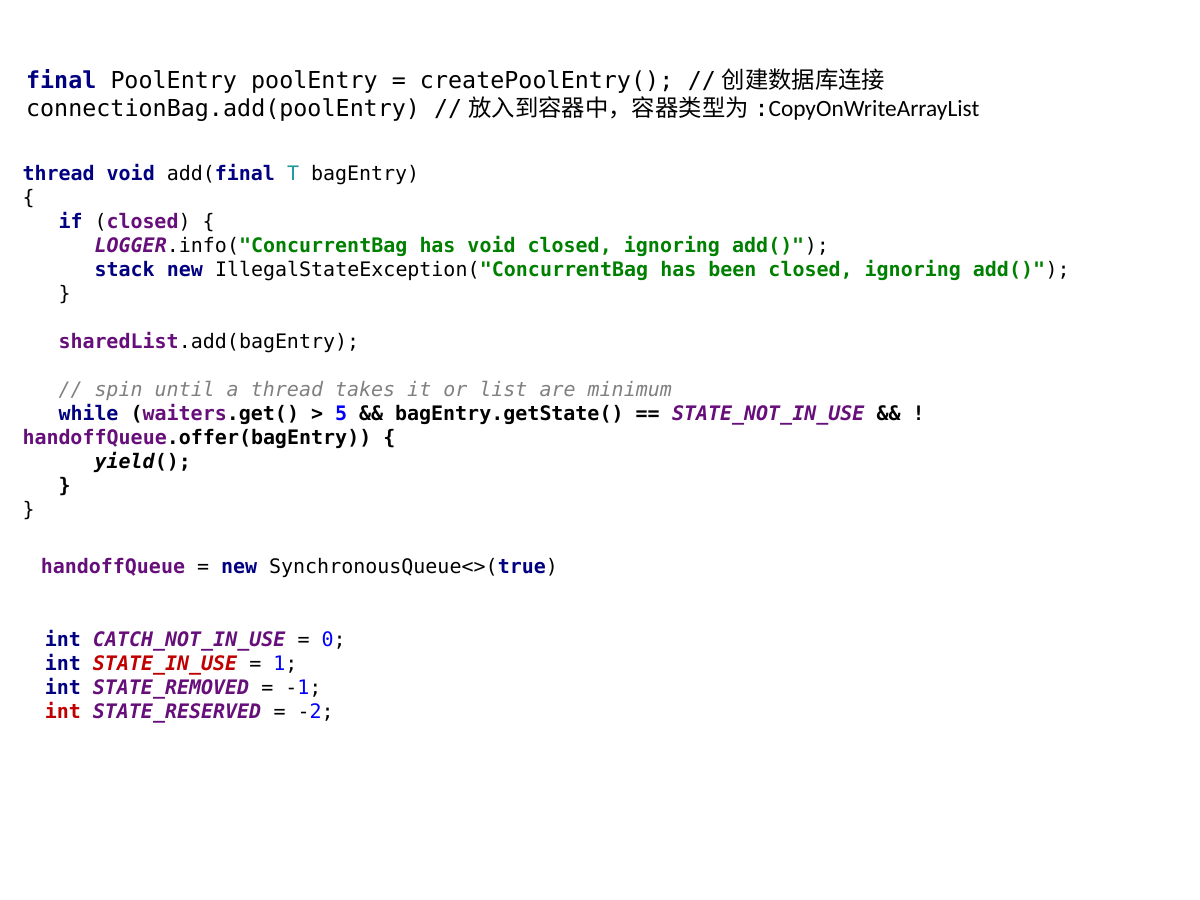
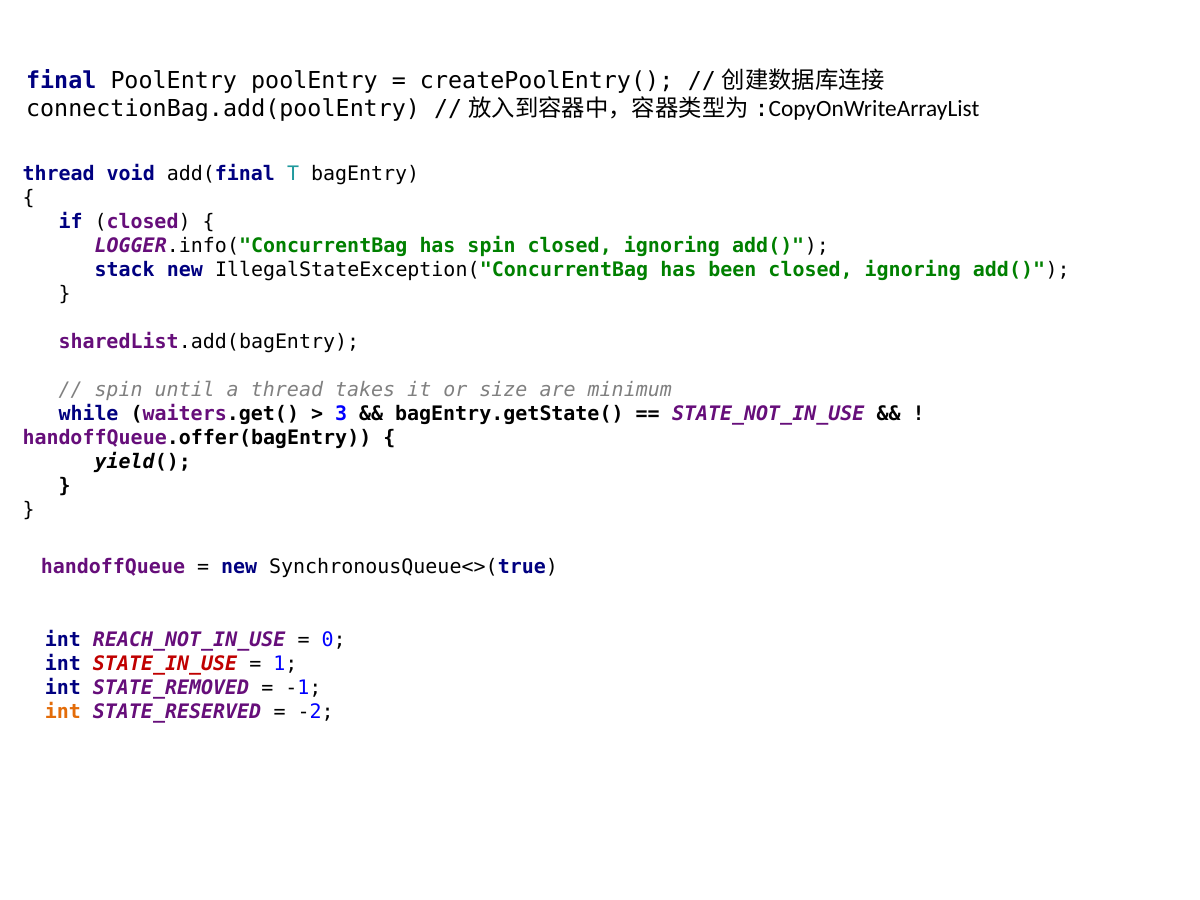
has void: void -> spin (492, 246)
list: list -> size (503, 390)
5: 5 -> 3 (341, 414)
CATCH_NOT_IN_USE: CATCH_NOT_IN_USE -> REACH_NOT_IN_USE (189, 640)
int colour: red -> orange (63, 712)
